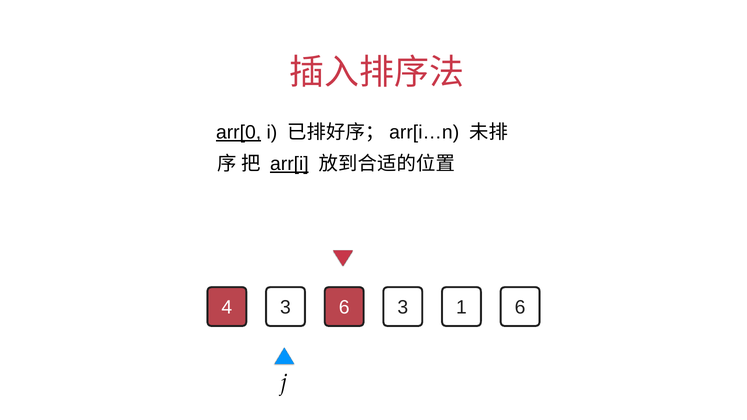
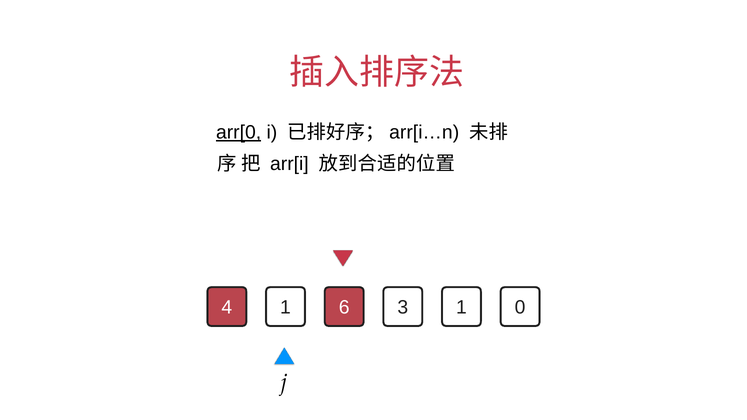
arr[i underline: present -> none (289, 164)
4 3: 3 -> 1 (285, 307)
1 6: 6 -> 0 (520, 307)
